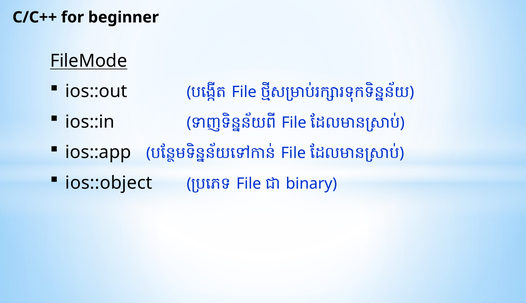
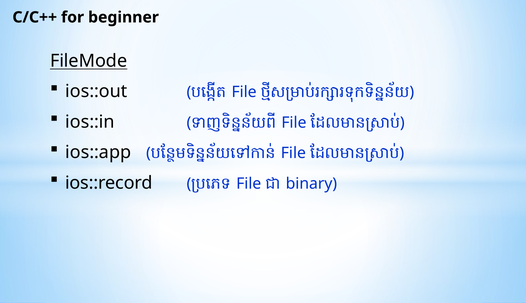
ios::object: ios::object -> ios::record (109, 183)
